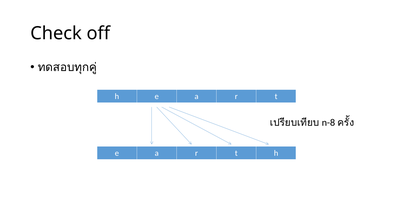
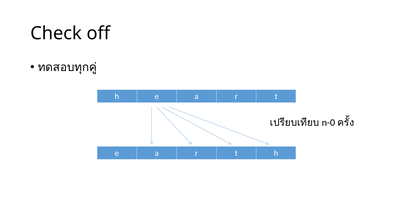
n-8: n-8 -> n-0 (328, 122)
